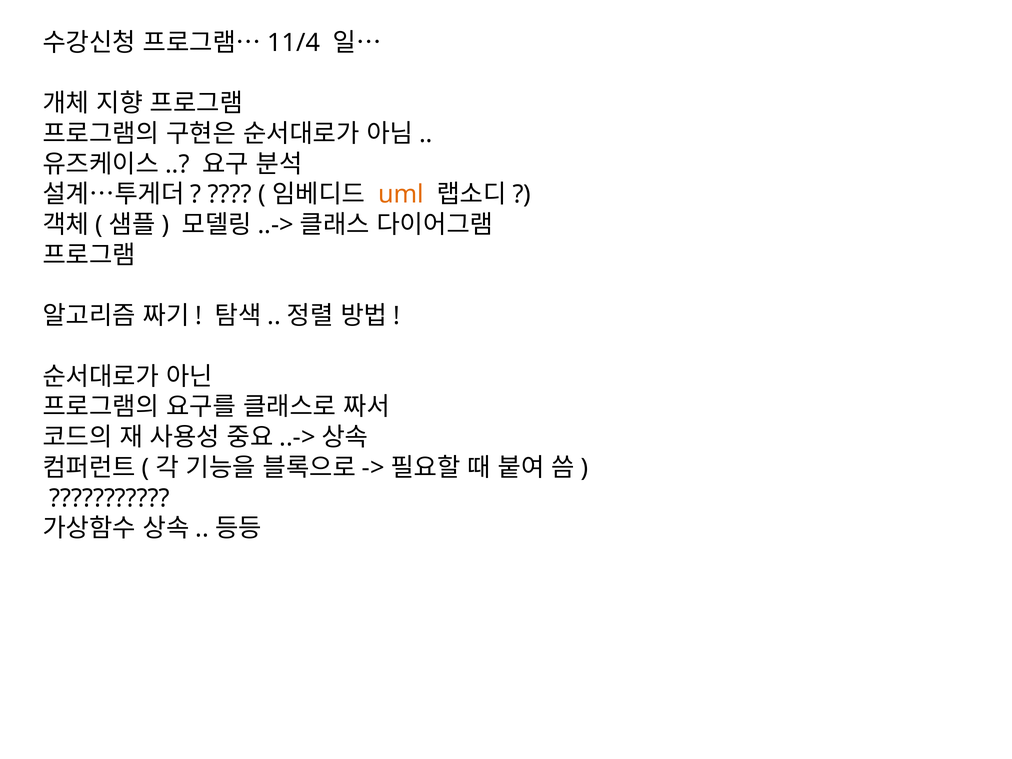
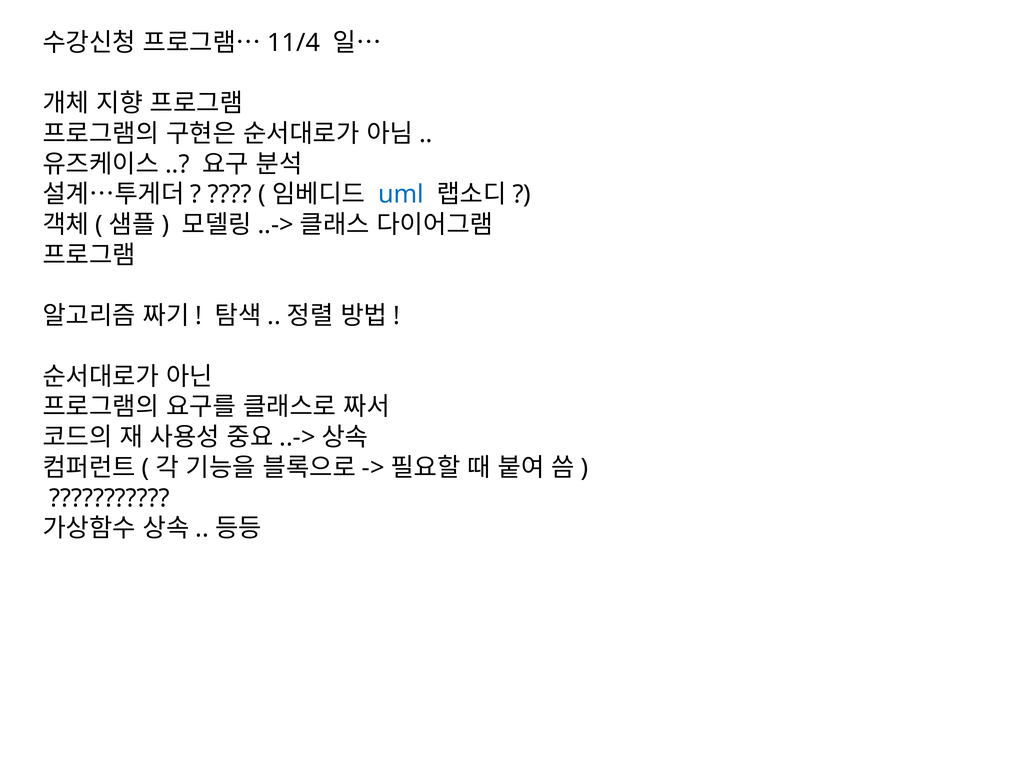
uml colour: orange -> blue (401, 195)
